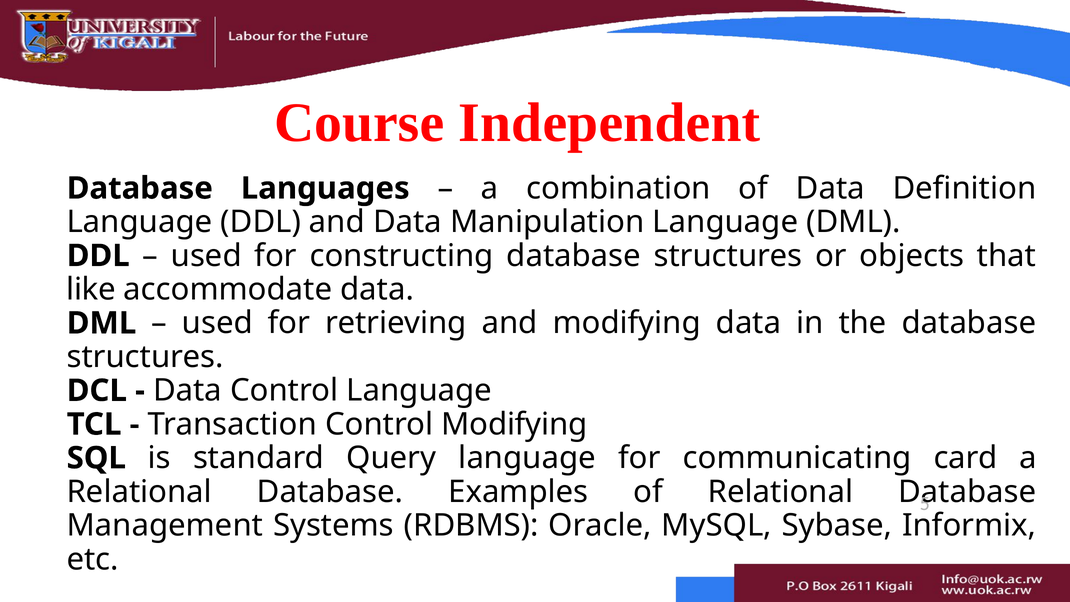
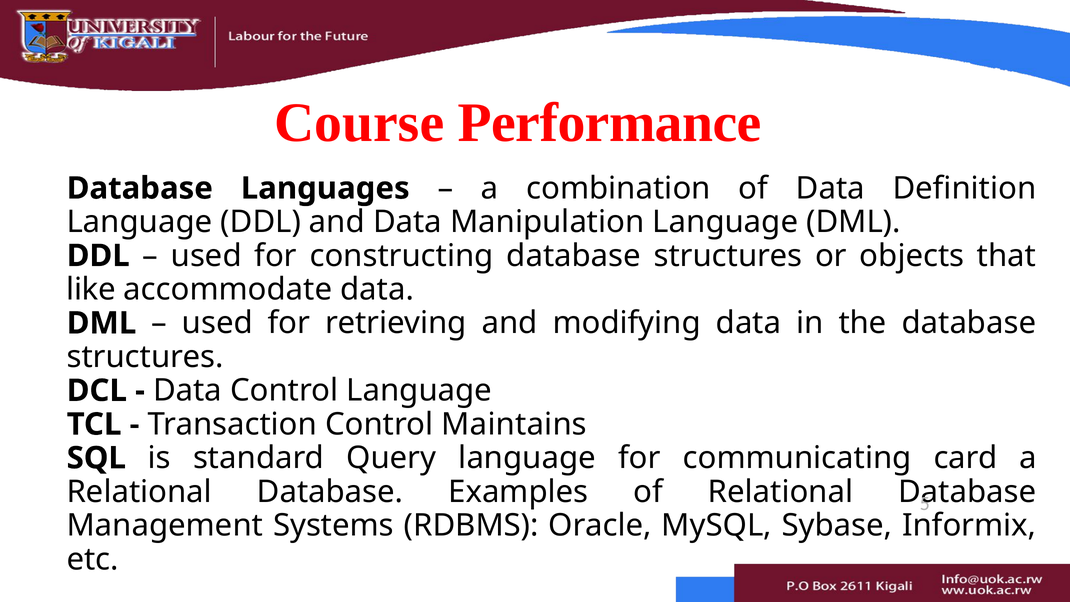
Independent: Independent -> Performance (610, 123)
Control Modifying: Modifying -> Maintains (514, 424)
